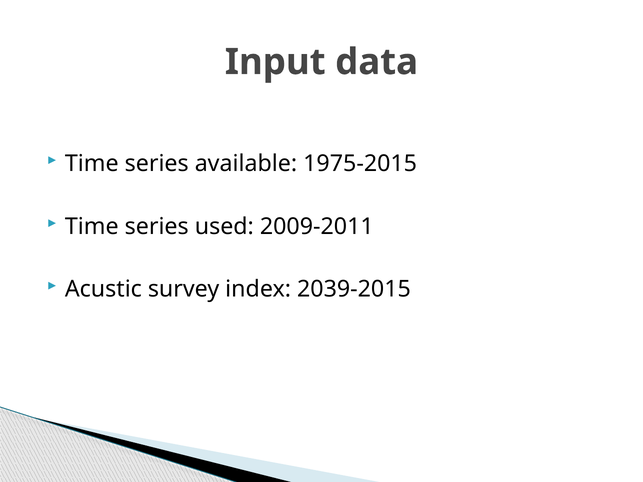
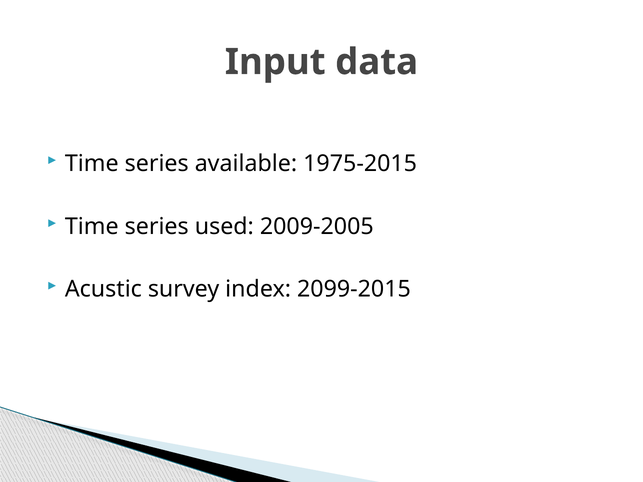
2009-2011: 2009-2011 -> 2009-2005 (317, 226)
2039-2015: 2039-2015 -> 2099-2015 (354, 289)
